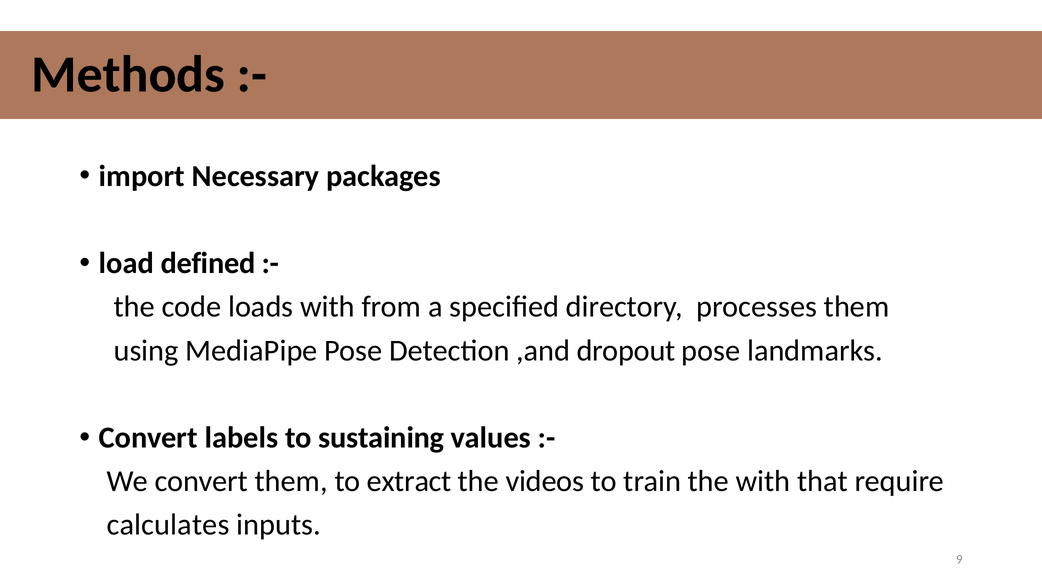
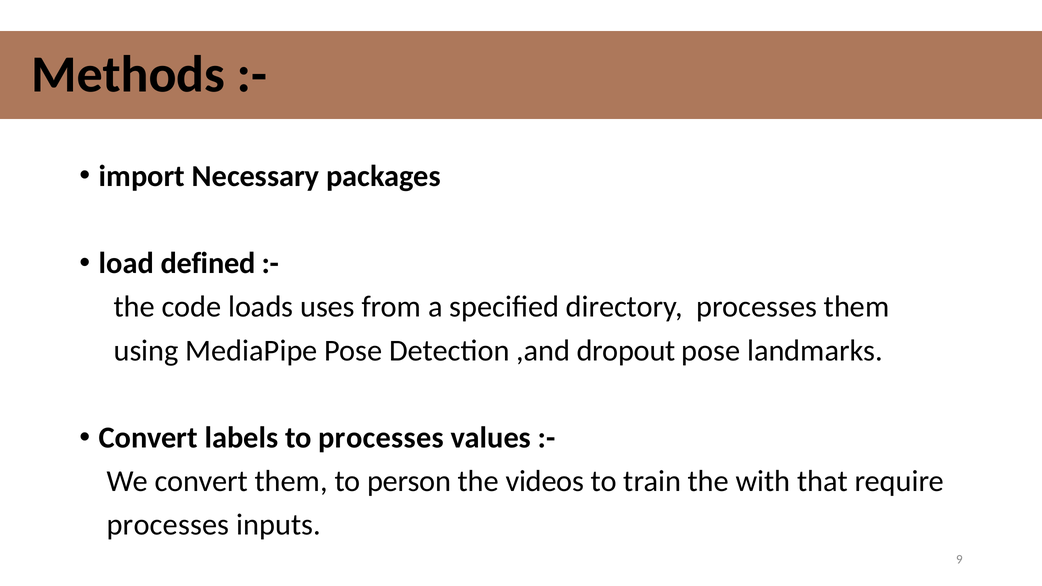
loads with: with -> uses (327, 307)
to sustaining: sustaining -> processes (381, 438)
extract: extract -> person (409, 481)
calculates: calculates -> processes (168, 525)
